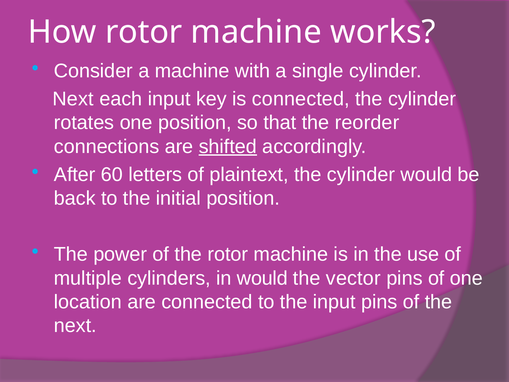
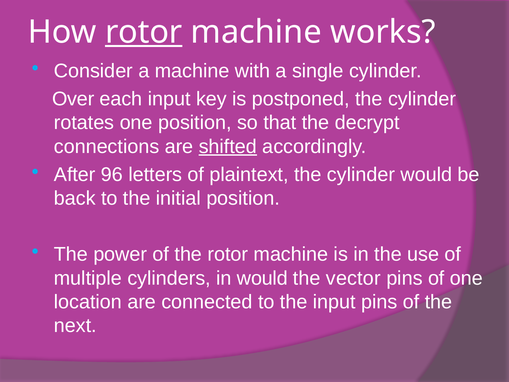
rotor underline: none -> present (144, 32)
Next: Next -> Over (73, 99)
is connected: connected -> postponed (301, 99)
reorder: reorder -> decrypt (367, 123)
60: 60 -> 96 (112, 174)
